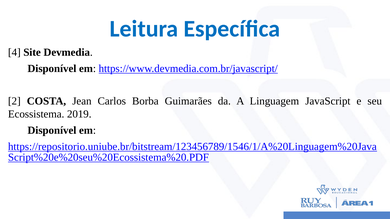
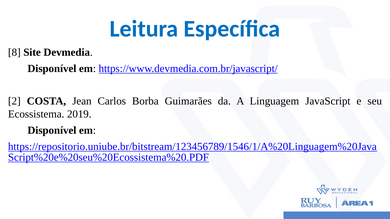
4: 4 -> 8 (14, 52)
